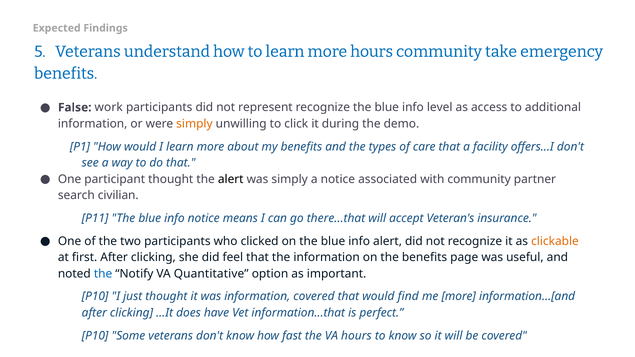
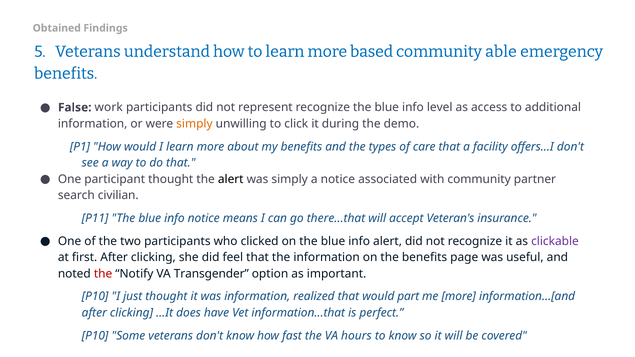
Expected: Expected -> Obtained (57, 28)
more hours: hours -> based (372, 52)
take: take -> able (501, 52)
clickable colour: orange -> purple (555, 241)
the colour: blue -> red (103, 274)
Quantitative: Quantitative -> Transgender (211, 274)
information covered: covered -> realized (314, 297)
find: find -> part (408, 297)
